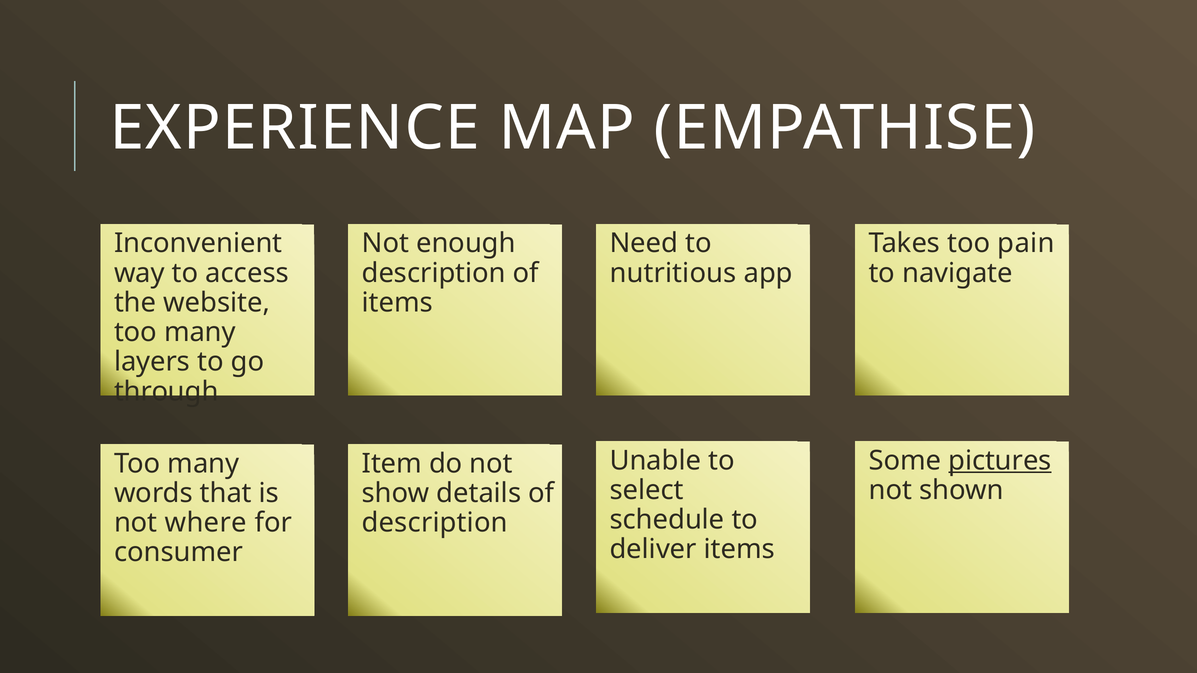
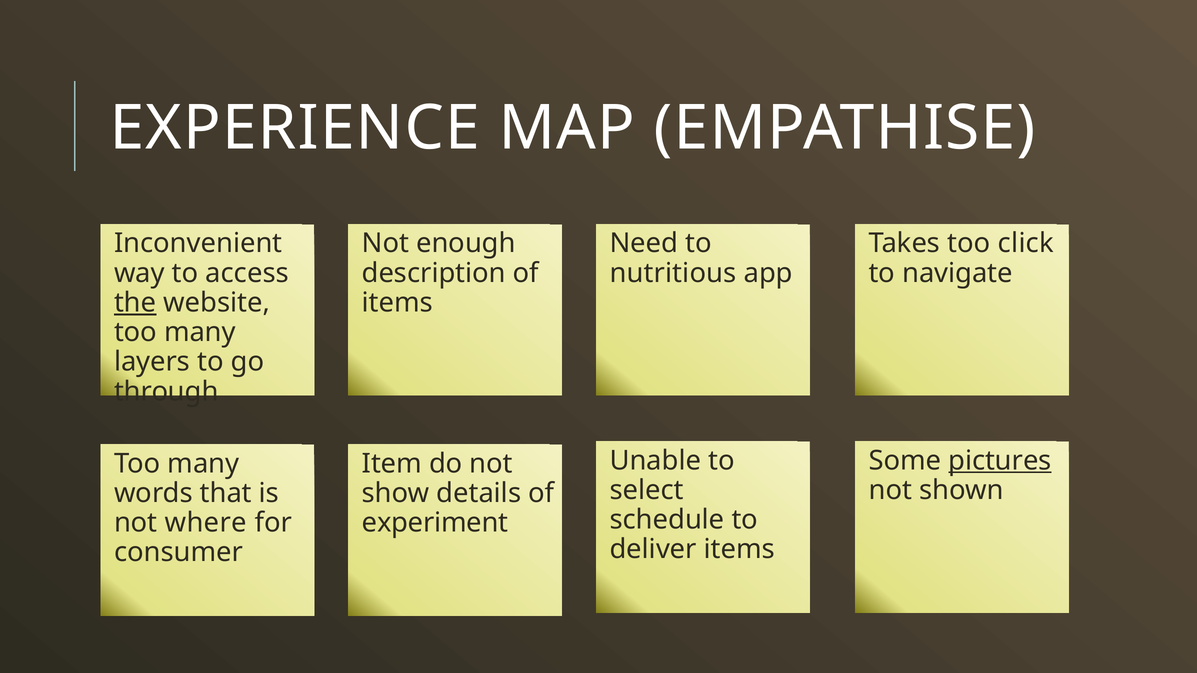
pain: pain -> click (1026, 244)
the underline: none -> present (135, 303)
description: description -> experiment (435, 523)
